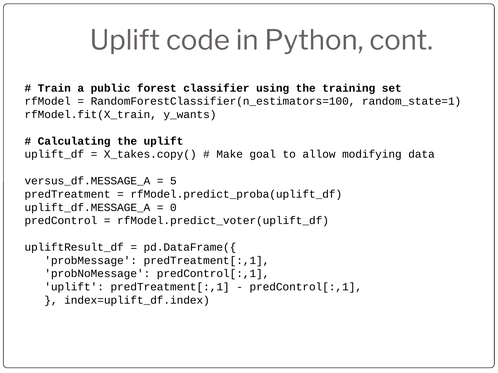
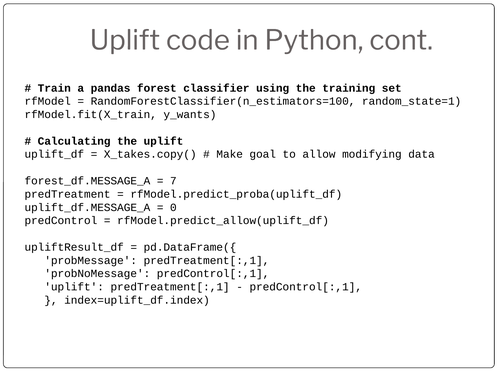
public: public -> pandas (111, 88)
versus_df.MESSAGE_A: versus_df.MESSAGE_A -> forest_df.MESSAGE_A (87, 181)
5: 5 -> 7 (173, 181)
rfModel.predict_voter(uplift_df: rfModel.predict_voter(uplift_df -> rfModel.predict_allow(uplift_df (223, 221)
